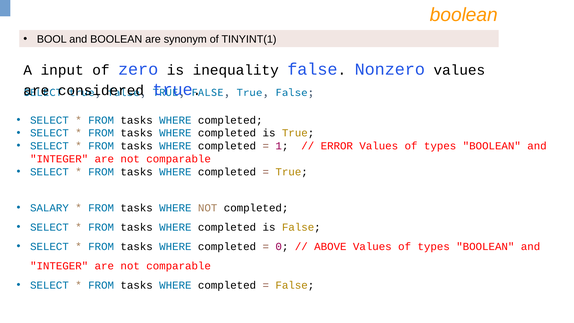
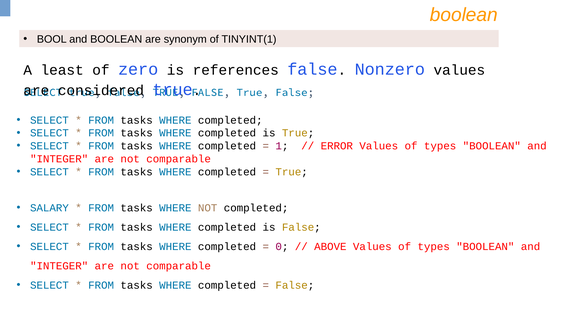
input: input -> least (62, 70)
inequality: inequality -> references (236, 70)
